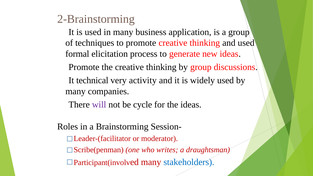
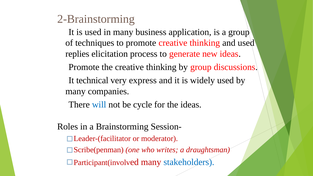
formal: formal -> replies (77, 54)
activity: activity -> express (143, 80)
will colour: purple -> blue (99, 105)
